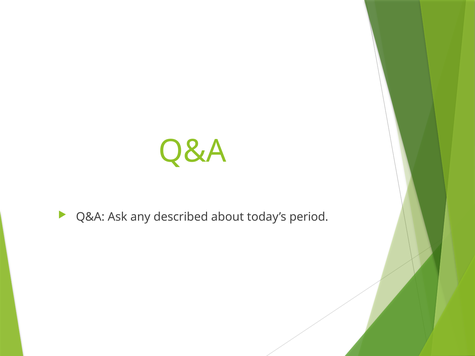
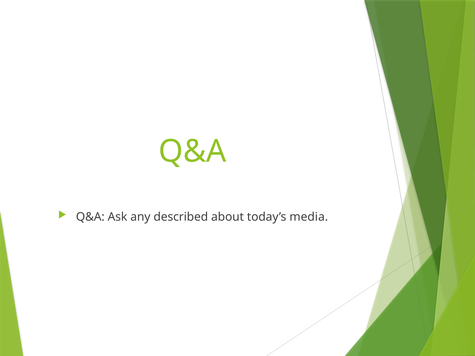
period: period -> media (309, 217)
